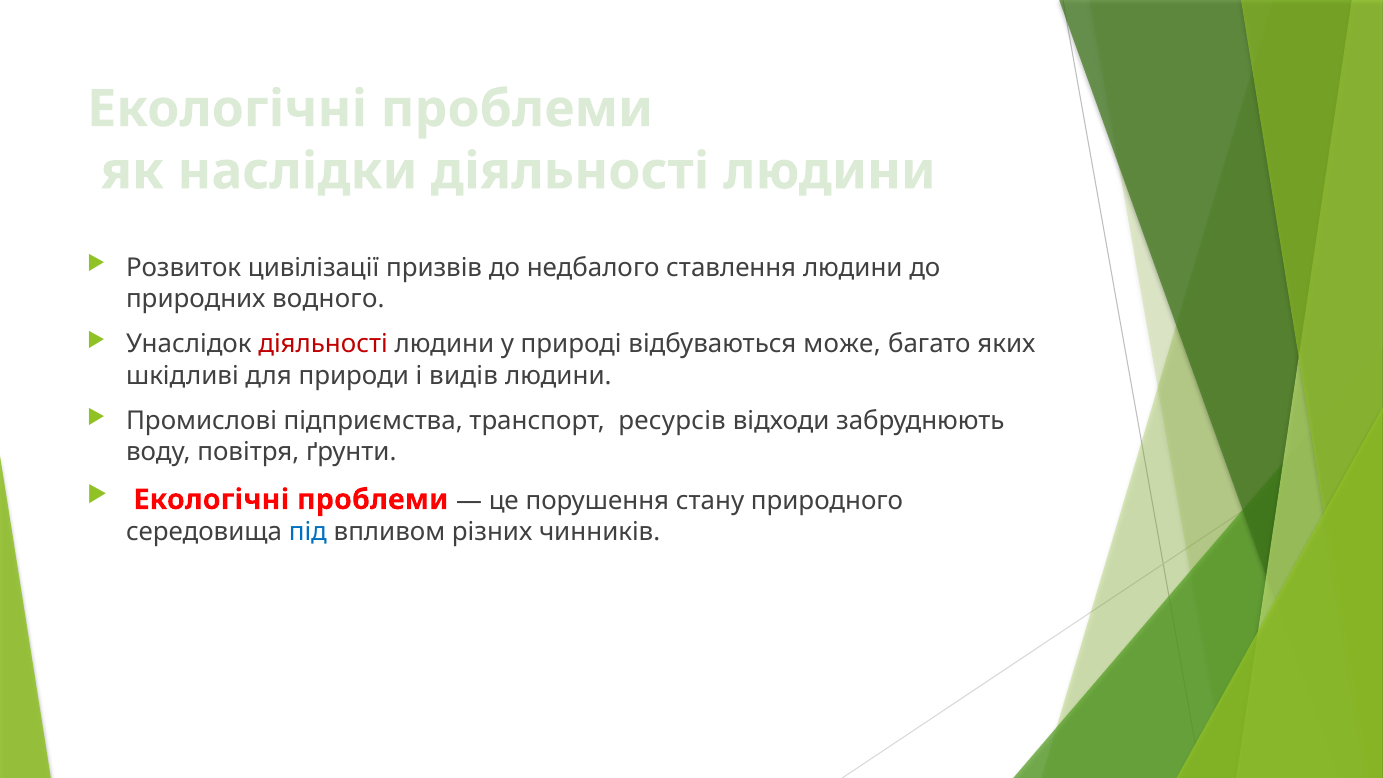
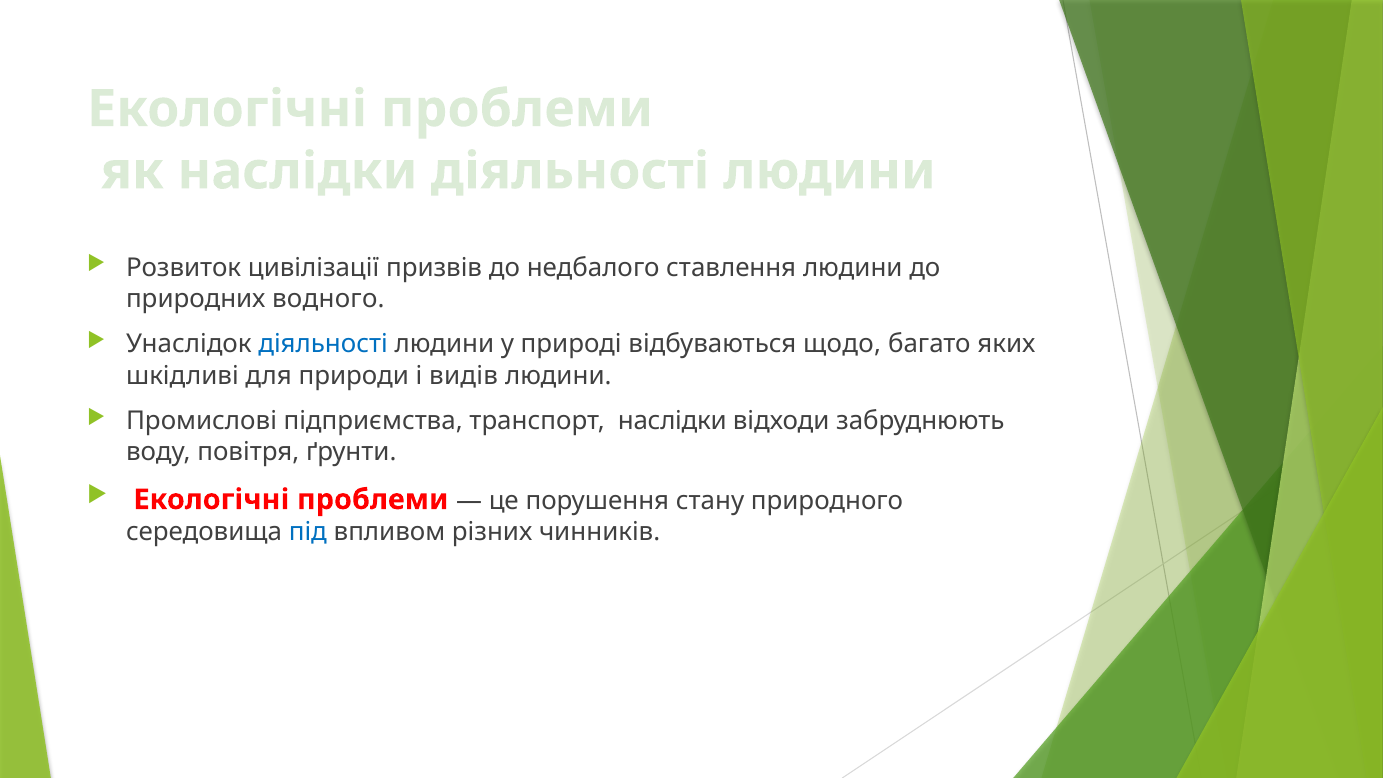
діяльності colour: red -> blue (323, 344)
може: може -> щодо (842, 344)
транспорт ресурсів: ресурсів -> наслідки (672, 421)
